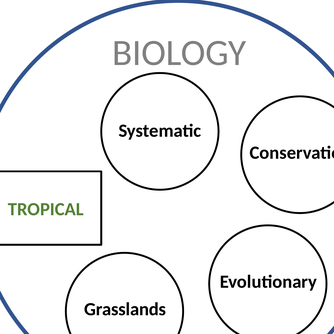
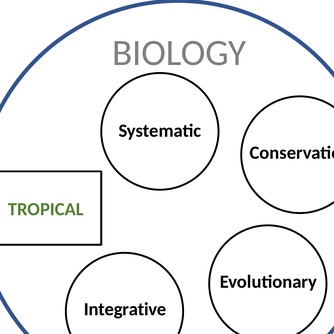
Grasslands: Grasslands -> Integrative (125, 309)
